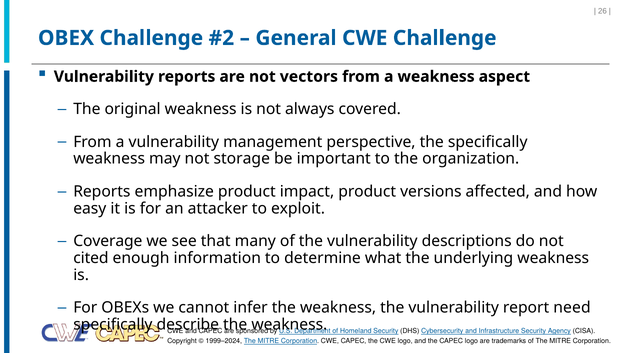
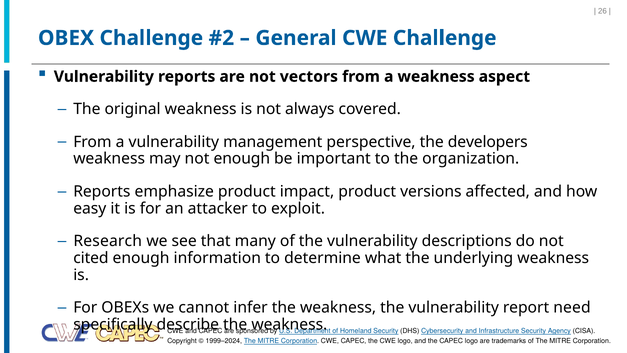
the specifically: specifically -> developers (488, 142)
not storage: storage -> enough (242, 159)
Coverage: Coverage -> Research (108, 241)
